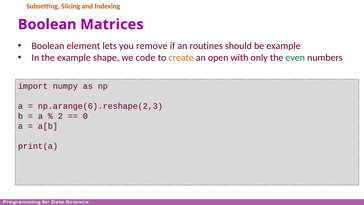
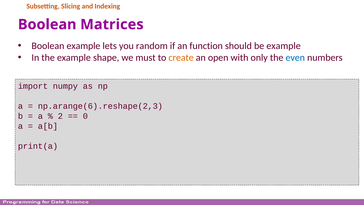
Boolean element: element -> example (83, 46)
remove: remove -> random (152, 46)
routines: routines -> function (206, 46)
code: code -> must (146, 58)
even colour: green -> blue (295, 58)
